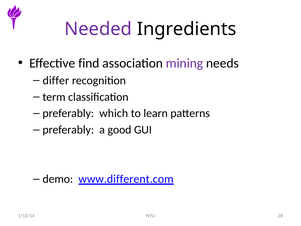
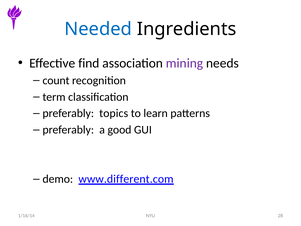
Needed colour: purple -> blue (98, 29)
differ: differ -> count (56, 80)
which: which -> topics (114, 113)
